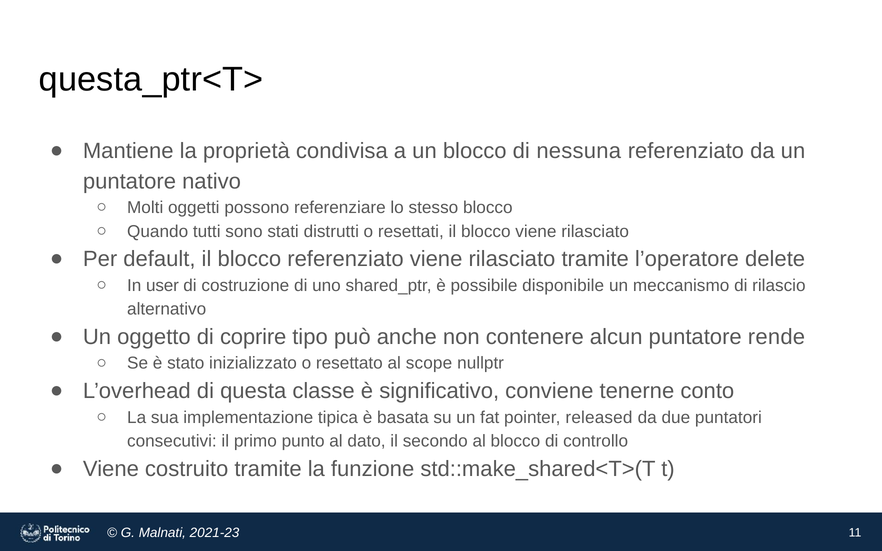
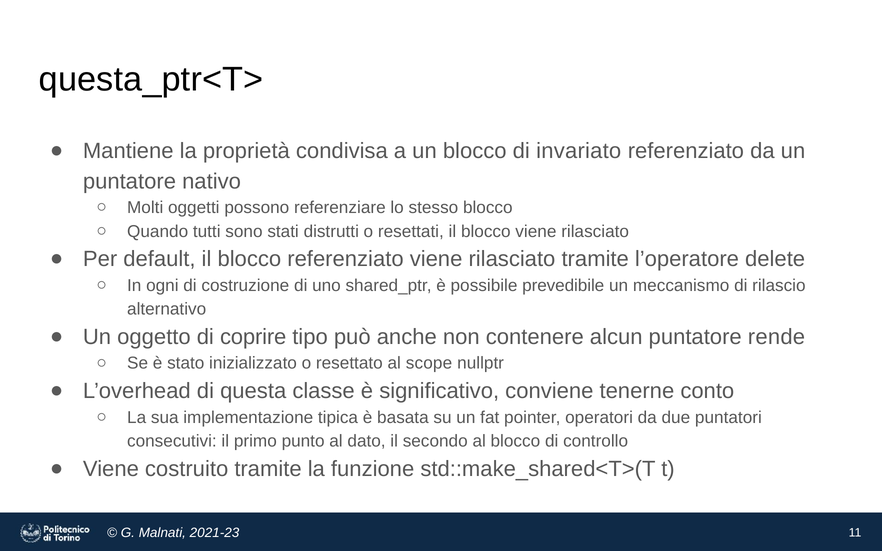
nessuna: nessuna -> invariato (579, 151)
user: user -> ogni (162, 286)
disponibile: disponibile -> prevedibile (563, 286)
released: released -> operatori (599, 418)
